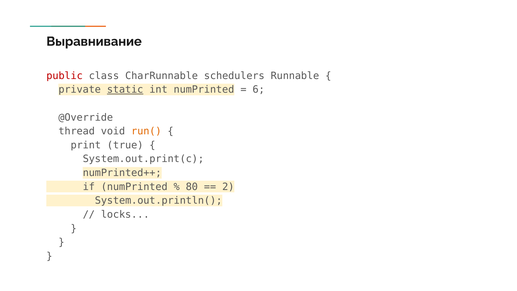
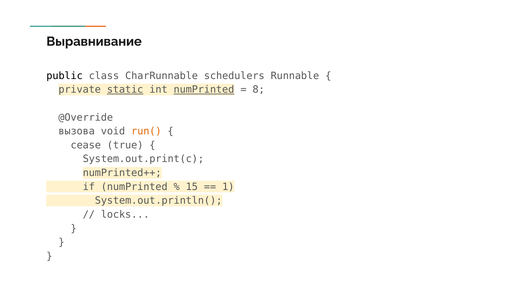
public colour: red -> black (65, 76)
numPrinted underline: none -> present (204, 90)
6: 6 -> 8 (259, 90)
thread: thread -> вызова (77, 131)
print: print -> cease (86, 145)
80: 80 -> 15 (192, 187)
2: 2 -> 1 (228, 187)
